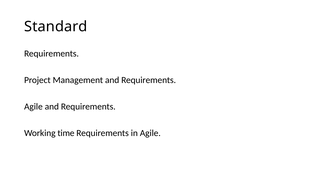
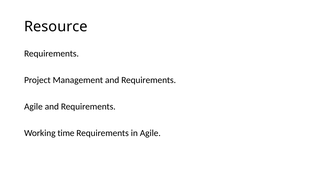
Standard: Standard -> Resource (56, 27)
